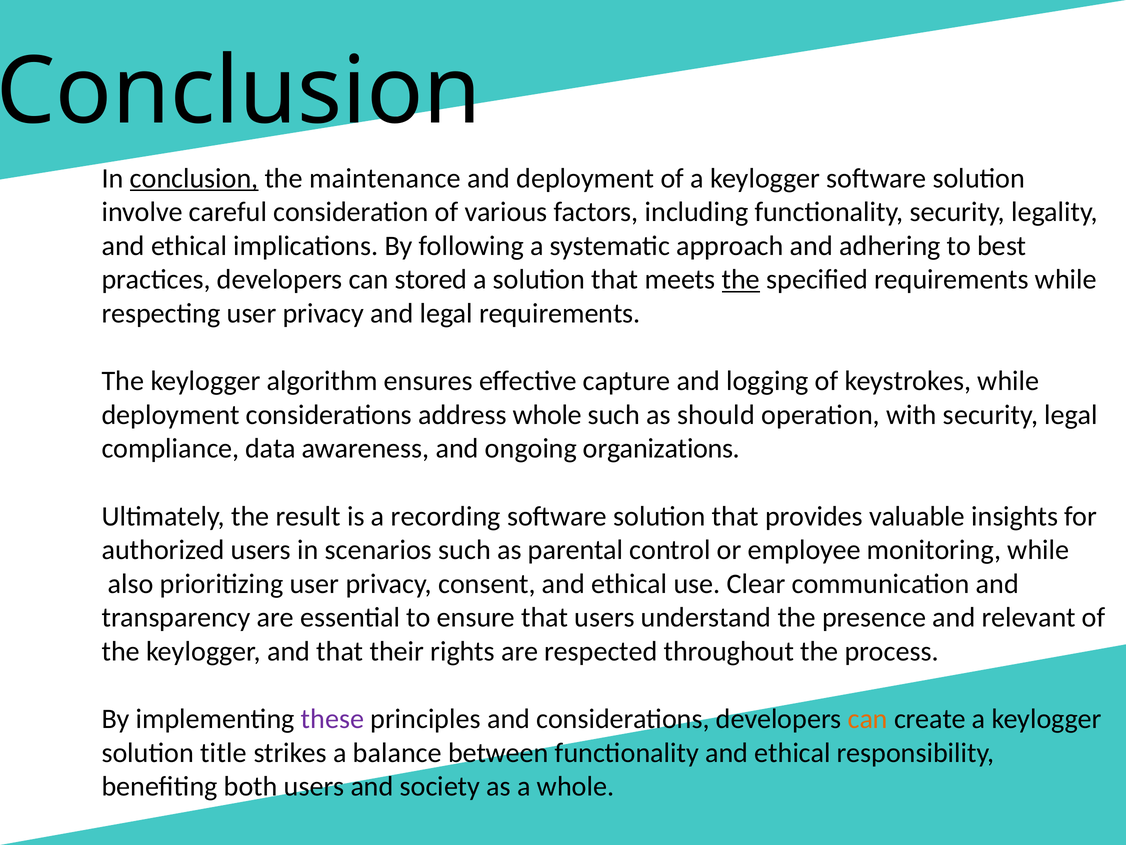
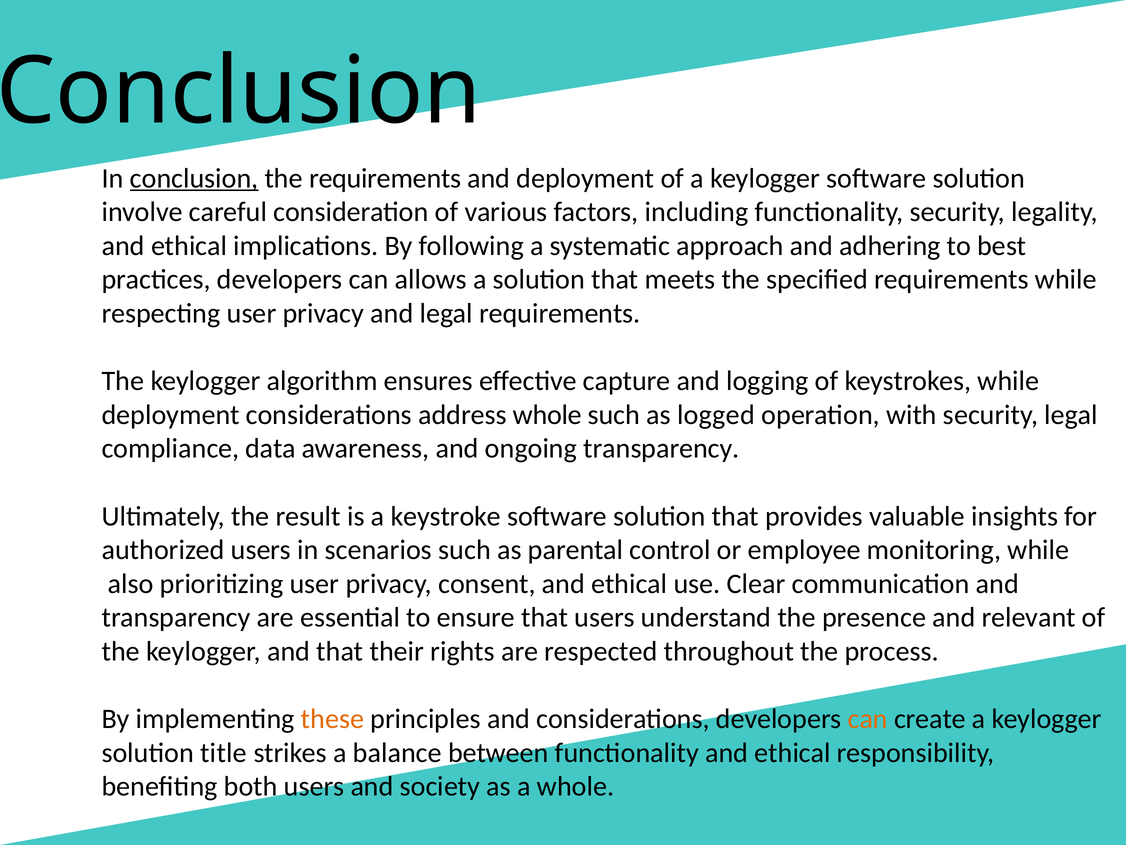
the maintenance: maintenance -> requirements (385, 178)
stored: stored -> allows (431, 279)
the underline: present -> none (741, 279)
should: should -> logged (716, 415)
ongoing organizations: organizations -> transparency (661, 448)
recording: recording -> keystroke (446, 516)
these colour: purple -> orange (332, 719)
